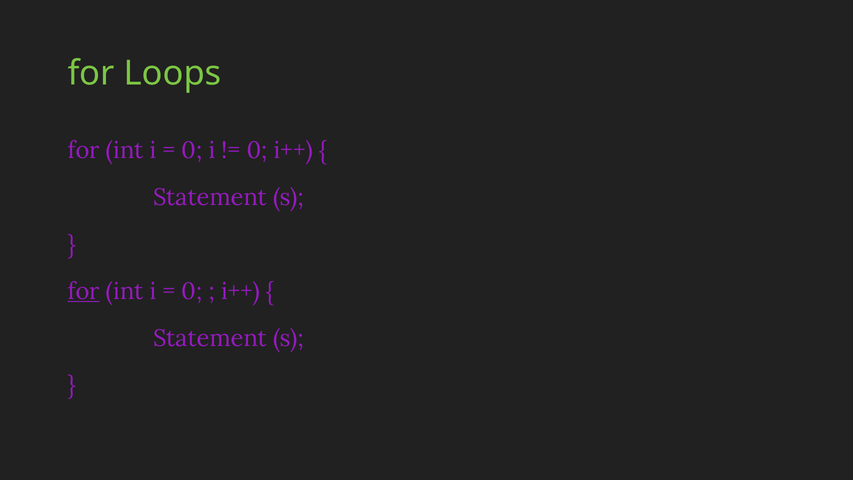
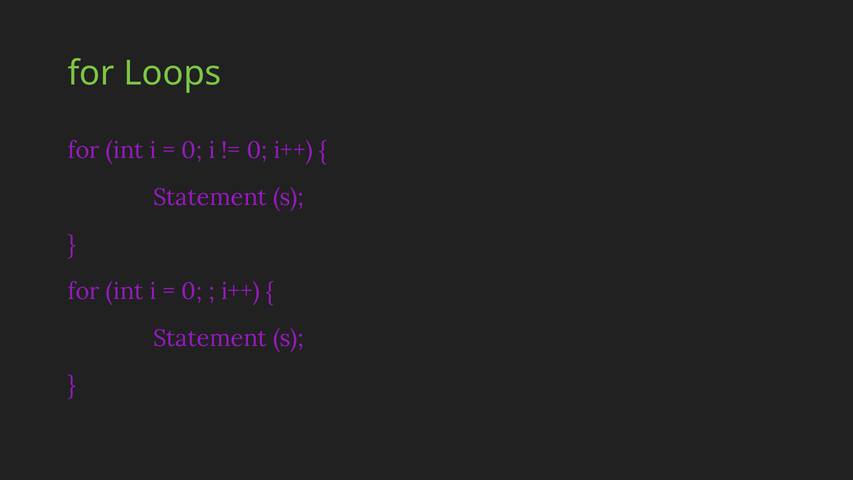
for underline: present -> none (84, 291)
